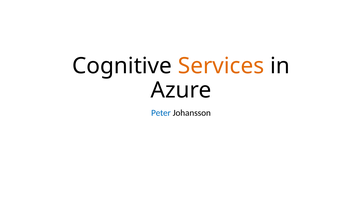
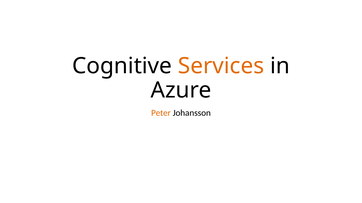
Peter colour: blue -> orange (161, 113)
